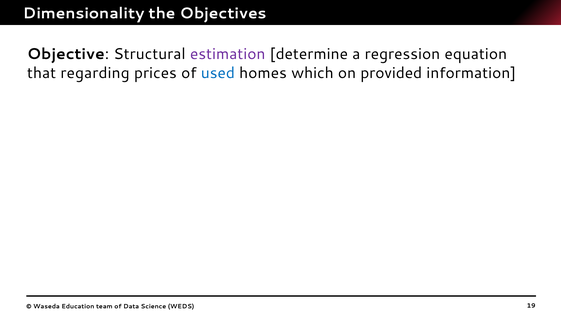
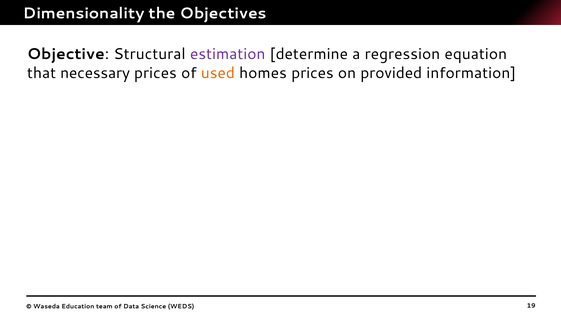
regarding: regarding -> necessary (95, 73)
used colour: blue -> orange (218, 73)
homes which: which -> prices (313, 73)
